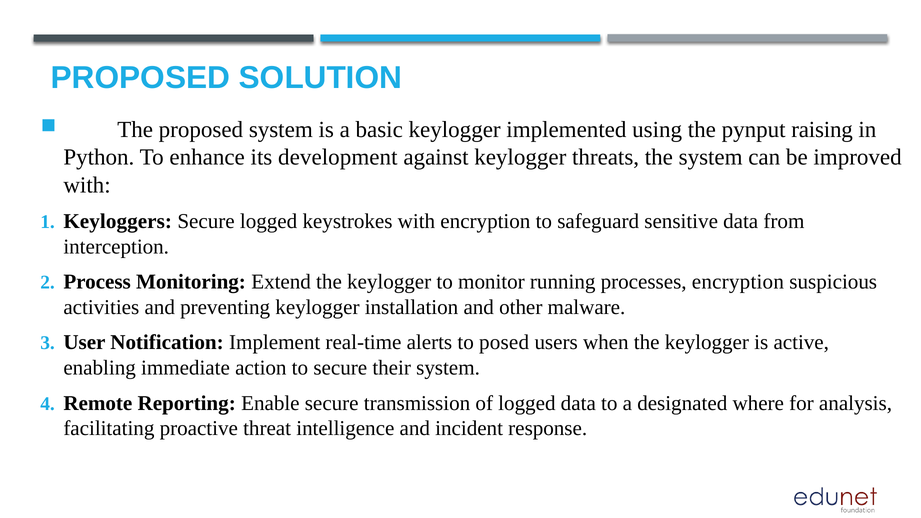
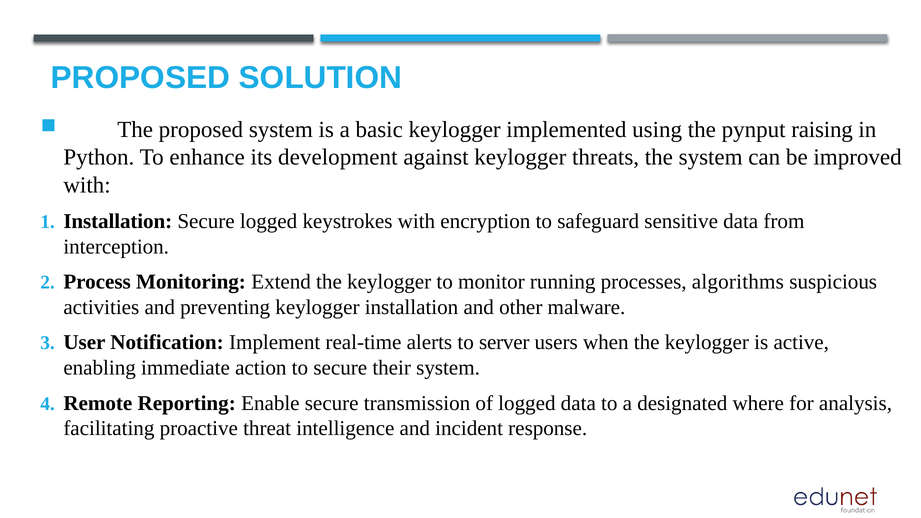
Keyloggers: Keyloggers -> Installation (118, 221)
processes encryption: encryption -> algorithms (738, 282)
posed: posed -> server (504, 343)
